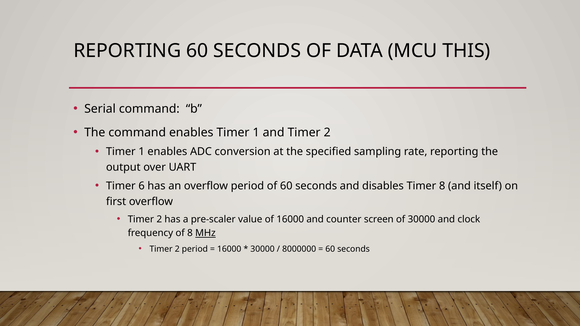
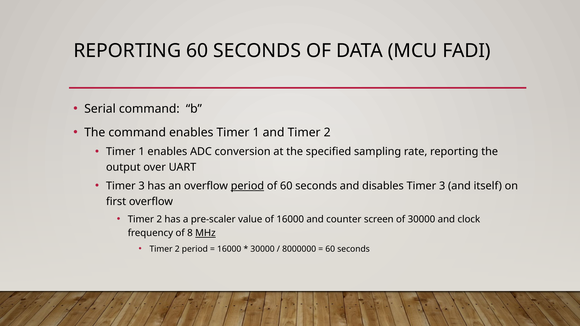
THIS: THIS -> FADI (467, 51)
6: 6 -> 3 (142, 186)
period underline: none -> present (247, 186)
disables Timer 8: 8 -> 3 (442, 186)
